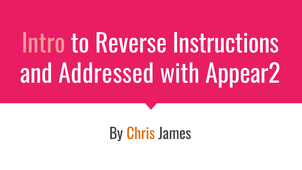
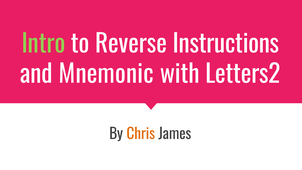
Intro colour: pink -> light green (43, 44)
Addressed: Addressed -> Mnemonic (106, 75)
Appear2: Appear2 -> Letters2 (243, 75)
